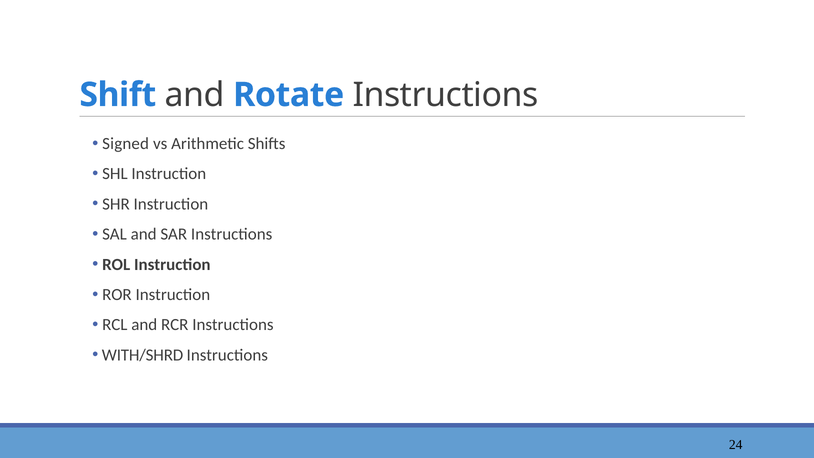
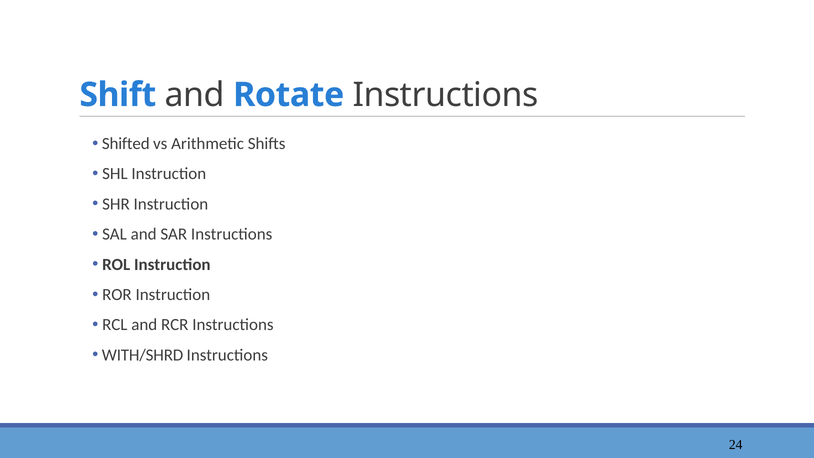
Signed: Signed -> Shifted (126, 144)
